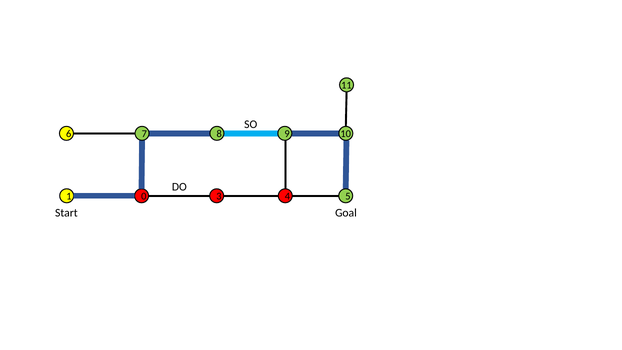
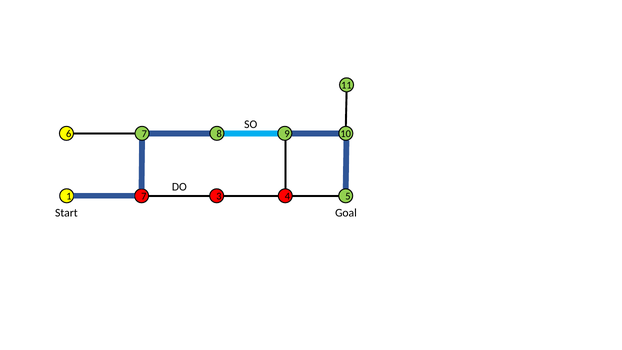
0: 0 -> 7 (144, 196)
